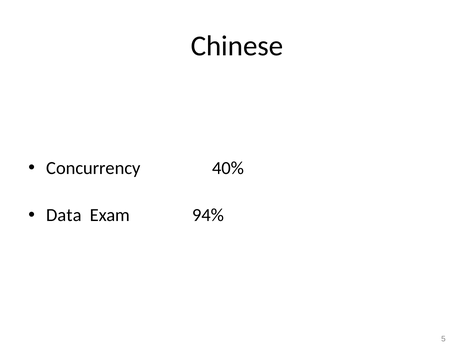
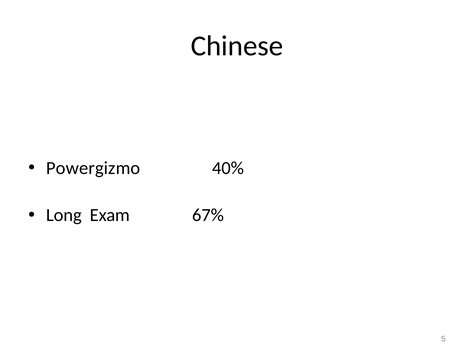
Concurrency: Concurrency -> Powergizmo (93, 168)
Data: Data -> Long (64, 215)
94%: 94% -> 67% (208, 215)
